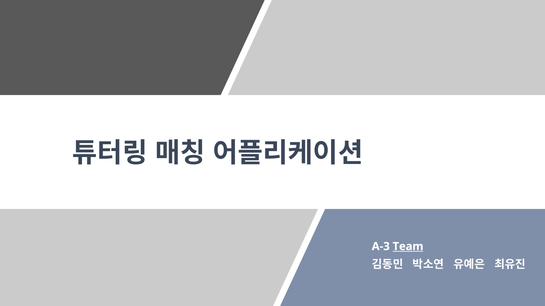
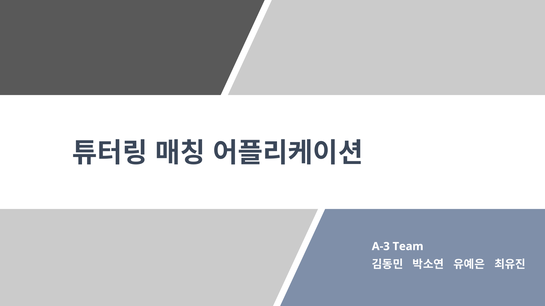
Team underline: present -> none (408, 247)
